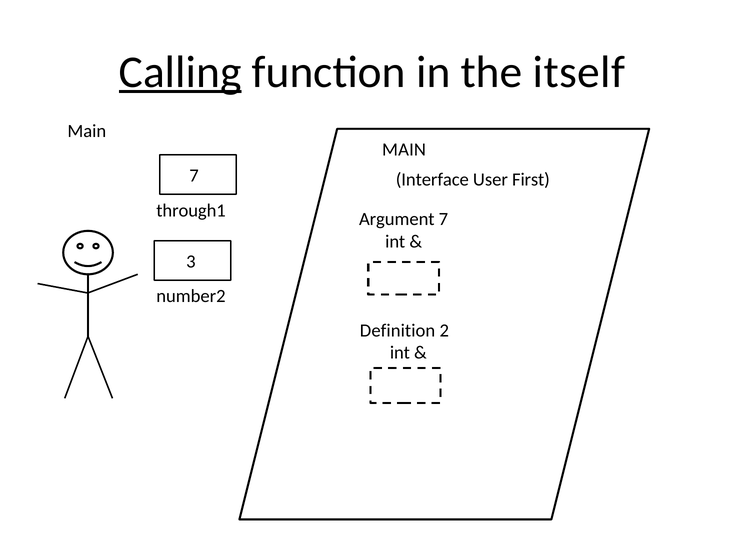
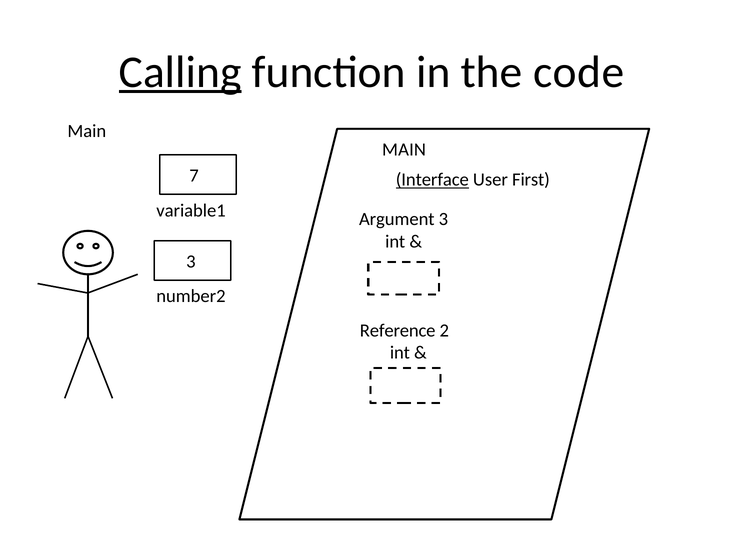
itself: itself -> code (579, 72)
Interface underline: none -> present (432, 180)
through1: through1 -> variable1 (191, 211)
Argument 7: 7 -> 3 (443, 220)
Definition: Definition -> Reference (398, 331)
